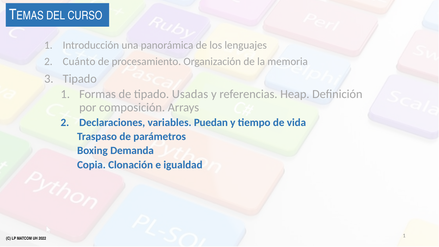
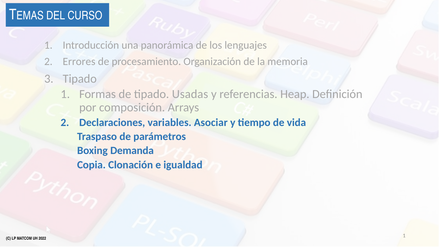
Cuánto: Cuánto -> Errores (79, 62)
Puedan: Puedan -> Asociar (211, 122)
